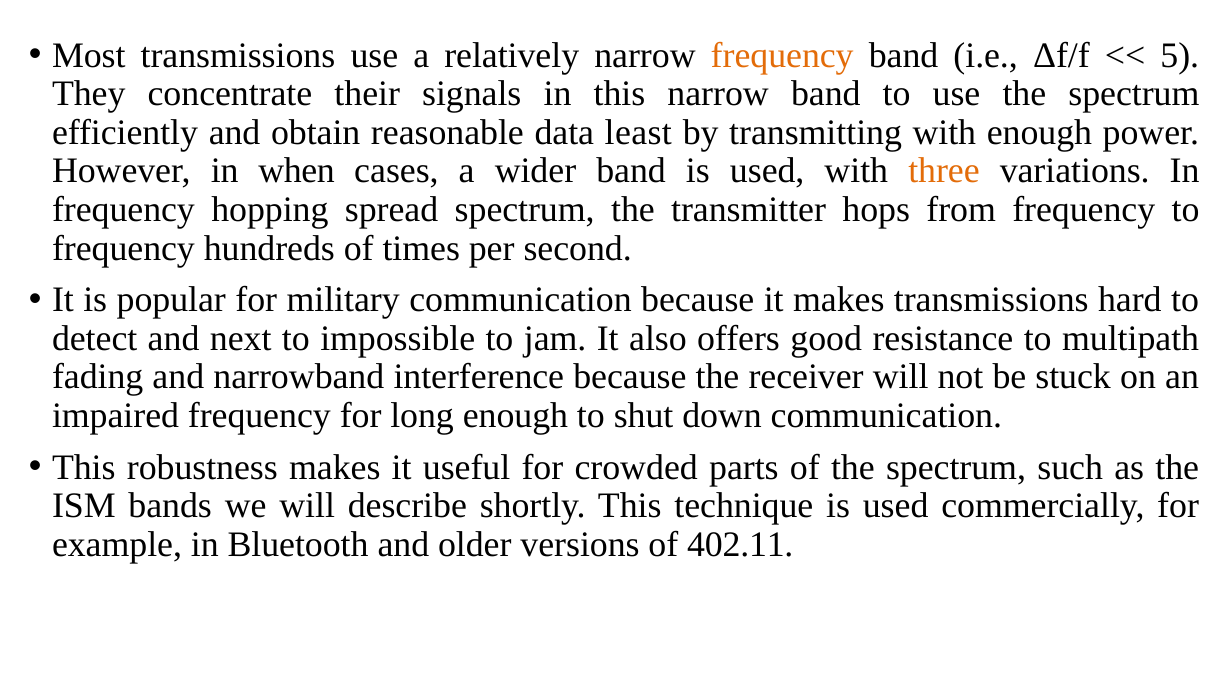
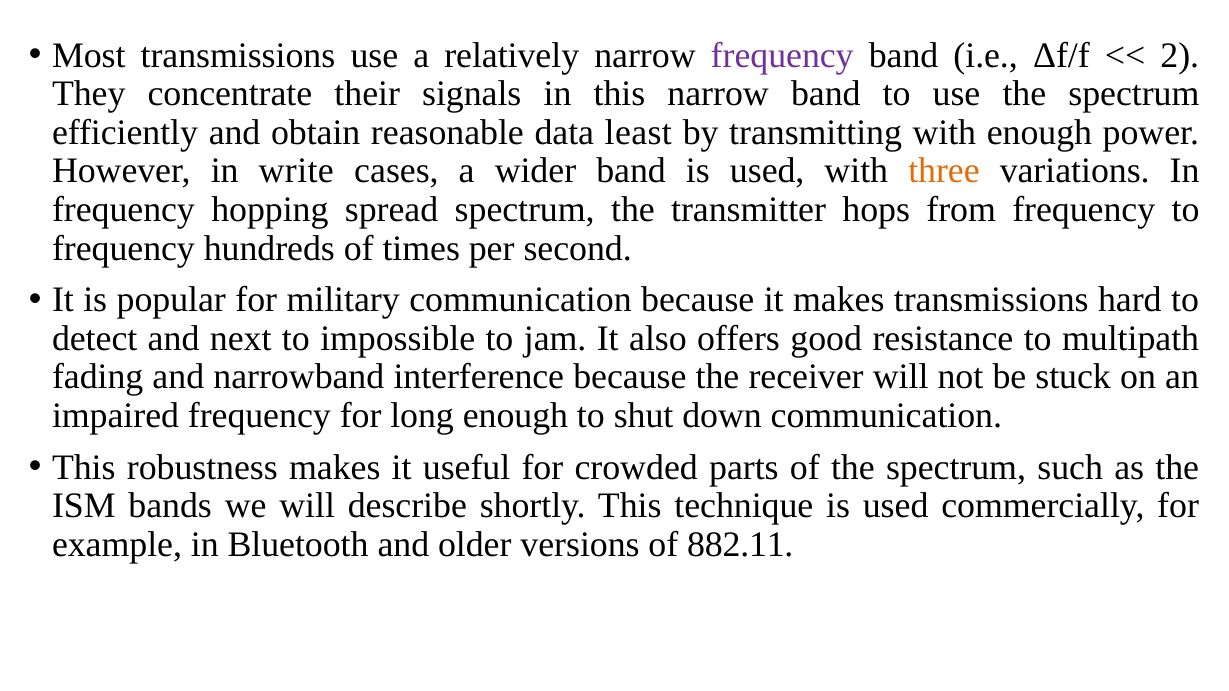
frequency colour: orange -> purple (782, 55)
5: 5 -> 2 (1180, 55)
when: when -> write (296, 171)
402.11: 402.11 -> 882.11 (740, 545)
